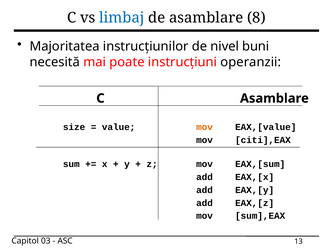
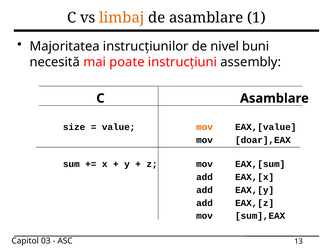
limbaj colour: blue -> orange (122, 18)
8: 8 -> 1 (256, 18)
operanzii: operanzii -> assembly (251, 62)
citi],EAX: citi],EAX -> doar],EAX (263, 140)
